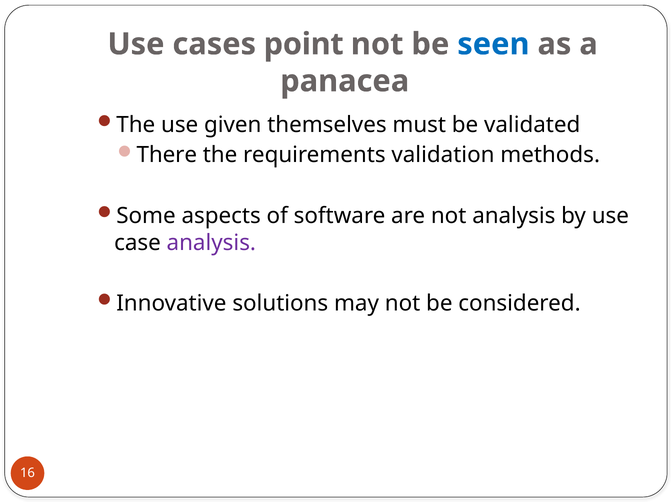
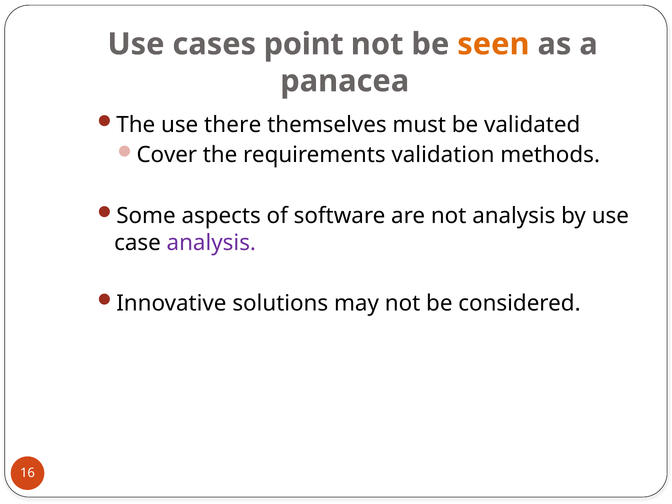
seen colour: blue -> orange (493, 44)
given: given -> there (233, 125)
There: There -> Cover (167, 155)
